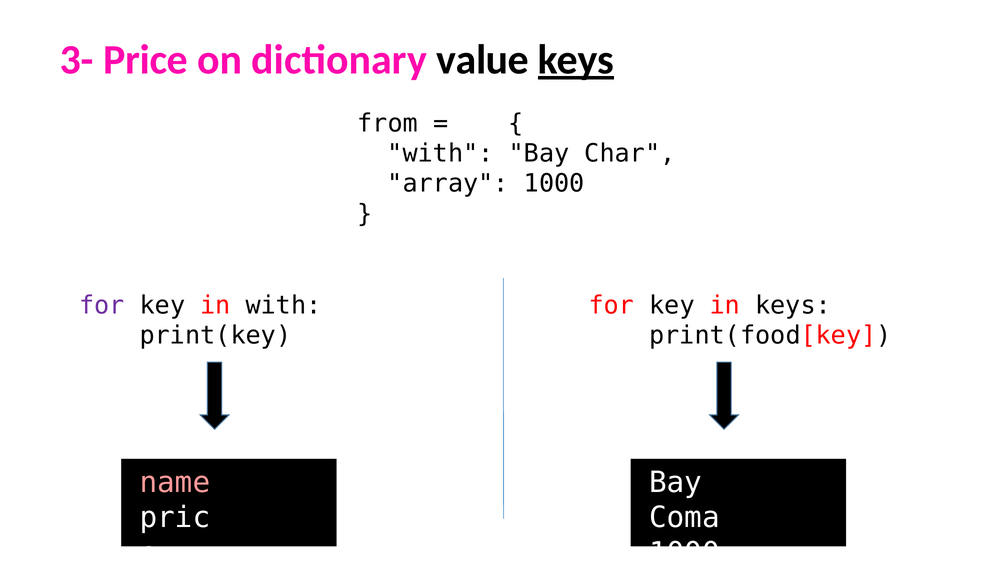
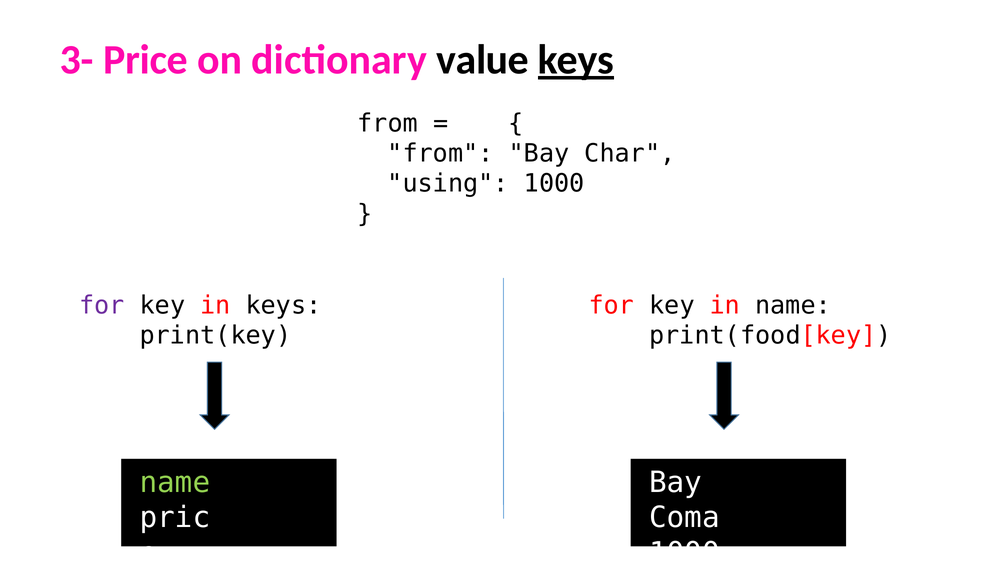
with: with -> from (441, 154)
array: array -> using (448, 184)
in with: with -> keys (284, 306)
in keys: keys -> name (793, 306)
name colour: pink -> light green (175, 483)
